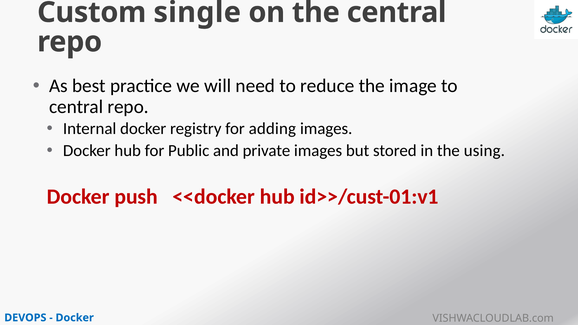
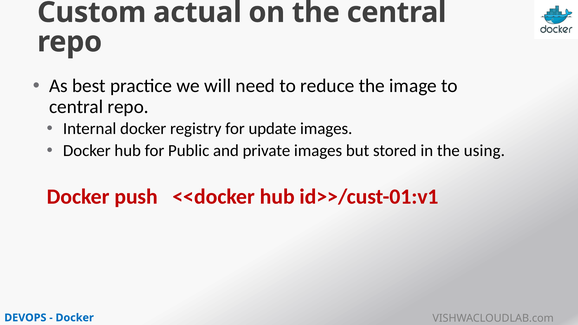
single: single -> actual (197, 12)
adding: adding -> update (272, 129)
